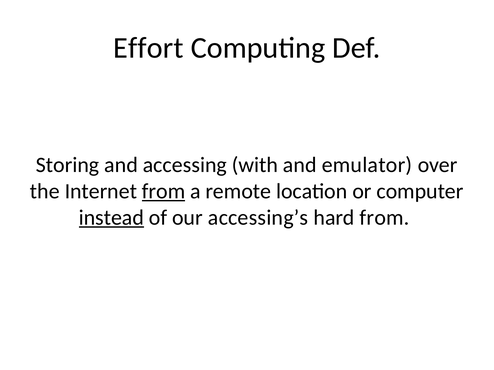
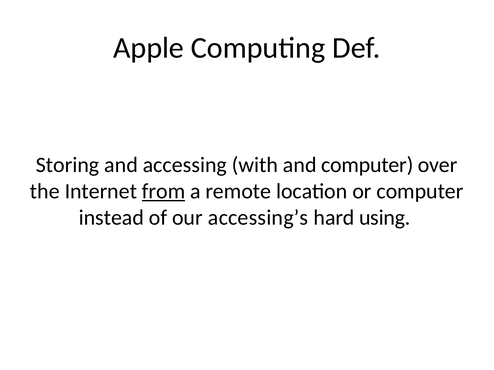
Effort: Effort -> Apple (149, 48)
and emulator: emulator -> computer (367, 165)
instead underline: present -> none (111, 218)
hard from: from -> using (385, 218)
